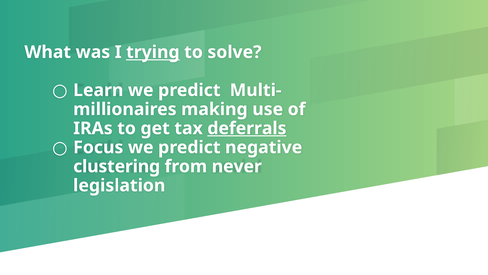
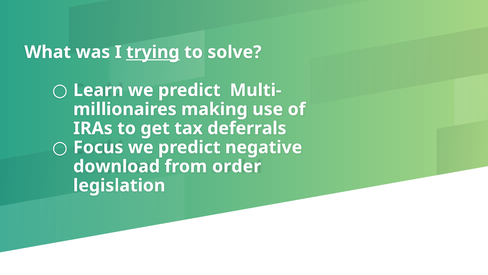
deferrals underline: present -> none (247, 128)
clustering: clustering -> download (117, 166)
never: never -> order (237, 166)
